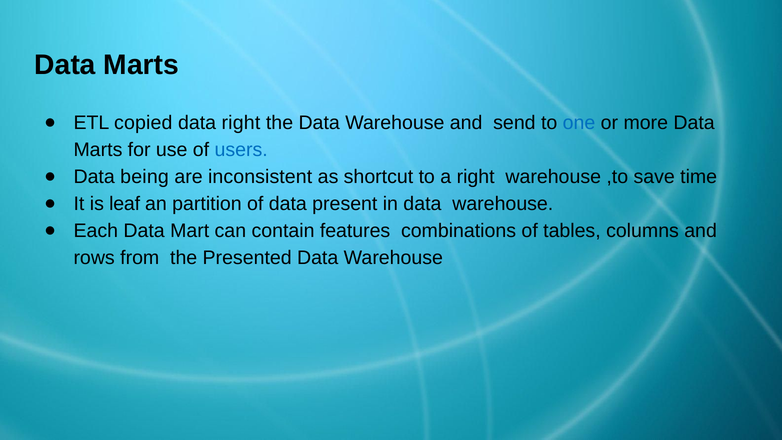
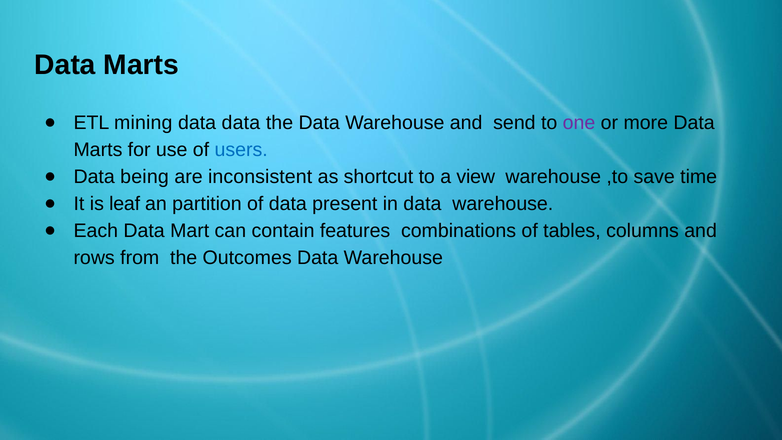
copied: copied -> mining (143, 123)
data right: right -> data (241, 123)
one colour: blue -> purple (579, 123)
a right: right -> view (476, 177)
Presented: Presented -> Outcomes (247, 258)
